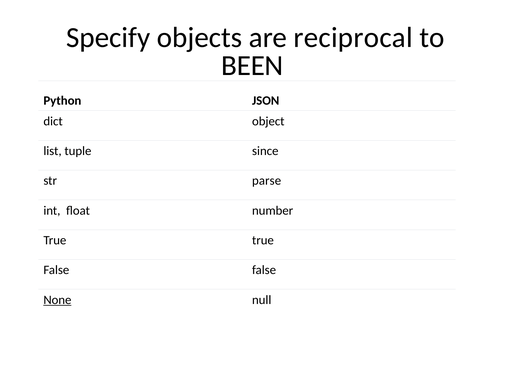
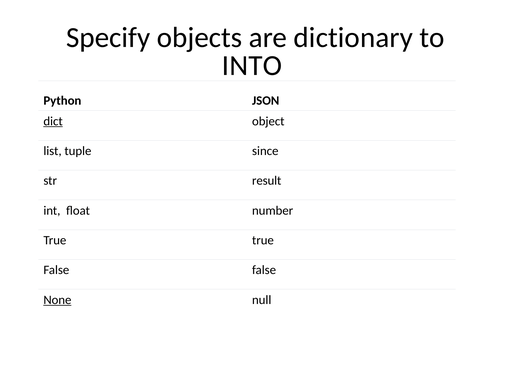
reciprocal: reciprocal -> dictionary (353, 38)
BEEN: BEEN -> INTO (252, 66)
dict underline: none -> present (53, 121)
parse: parse -> result (267, 181)
